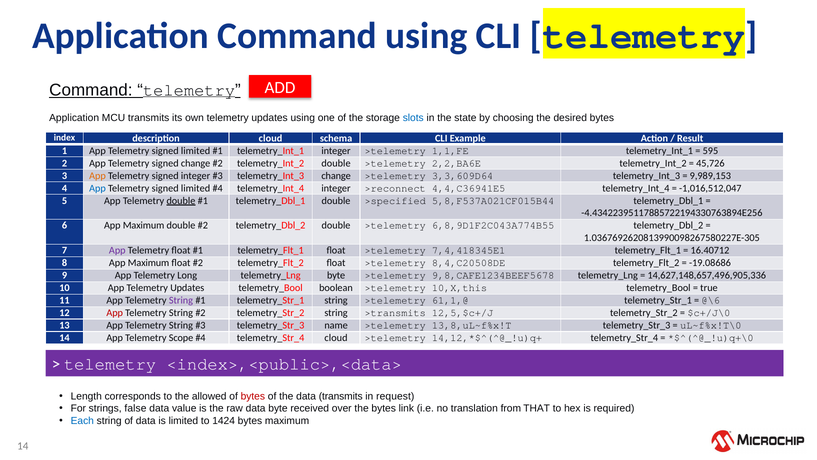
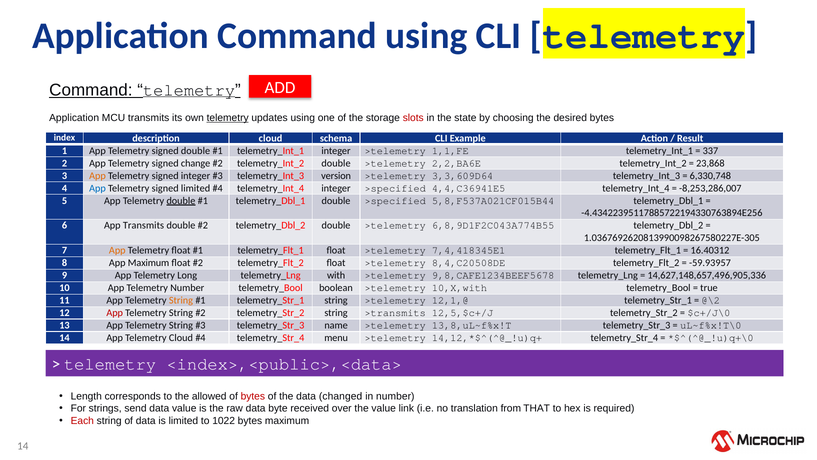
telemetry underline: none -> present (228, 118)
slots colour: blue -> red (413, 118)
limited: limited -> double (196, 151)
595: 595 -> 337 (710, 151)
45,726: 45,726 -> 23,868 (710, 163)
change: change -> version (336, 176)
9,989,153: 9,989,153 -> 6,330,748 (710, 176)
integer >reconnect: >reconnect -> >specified (395, 188)
-1,016,512,047: -1,016,512,047 -> -8,253,286,007 (710, 188)
6 App Maximum: Maximum -> Transmits (143, 225)
App colour: purple -> orange (117, 250)
16.40712: 16.40712 -> 16.40312 (710, 250)
-19.08686: -19.08686 -> -59.93957 (710, 263)
byte: byte -> with (336, 275)
App Telemetry Updates: Updates -> Number (187, 288)
10,X,this: 10,X,this -> 10,X,with (459, 288)
String colour: purple -> orange (181, 300)
61,1,@: 61,1,@ -> 12,1,@ (450, 300)
@\6: @\6 -> @\2 (711, 300)
Telemetry Scope: Scope -> Cloud (181, 338)
cloud: cloud -> menu (336, 338)
data transmits: transmits -> changed (341, 396)
in request: request -> number (395, 396)
false: false -> send (135, 408)
the bytes: bytes -> value (384, 408)
Each colour: blue -> red (82, 421)
1424: 1424 -> 1022 (224, 421)
